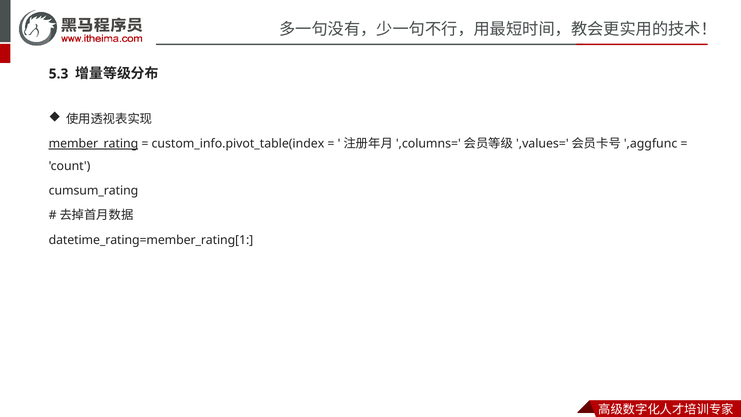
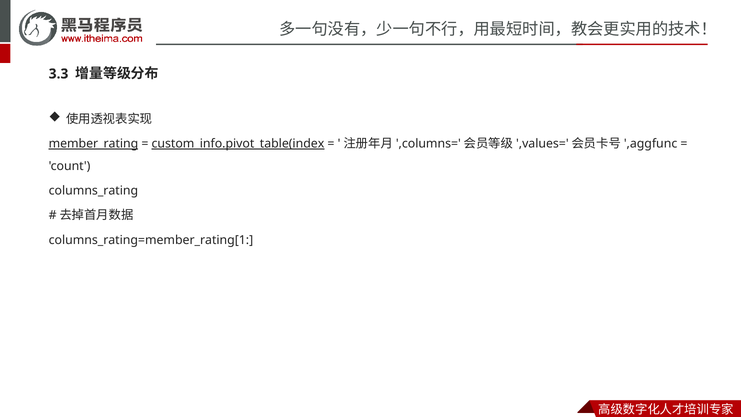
5.3: 5.3 -> 3.3 (59, 74)
custom_info.pivot_table(index underline: none -> present (238, 144)
cumsum_rating: cumsum_rating -> columns_rating (93, 191)
datetime_rating=member_rating[1: datetime_rating=member_rating[1 -> columns_rating=member_rating[1 (151, 240)
